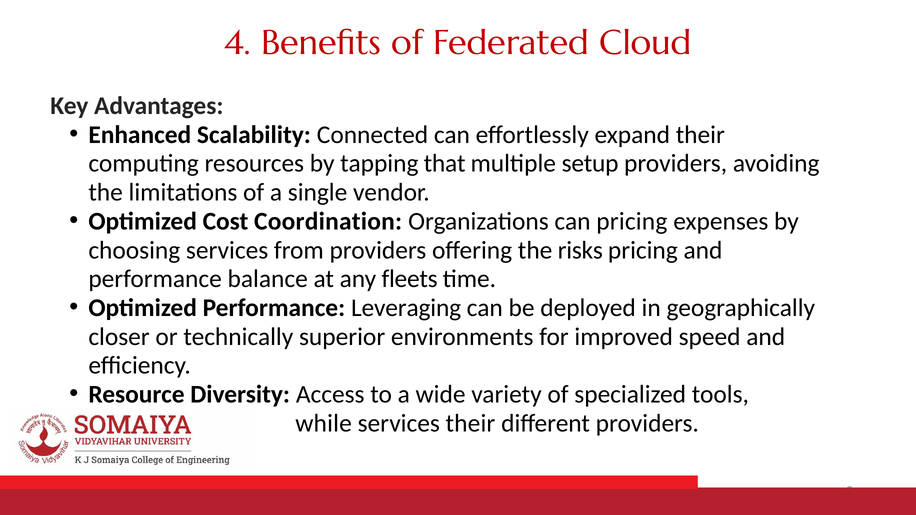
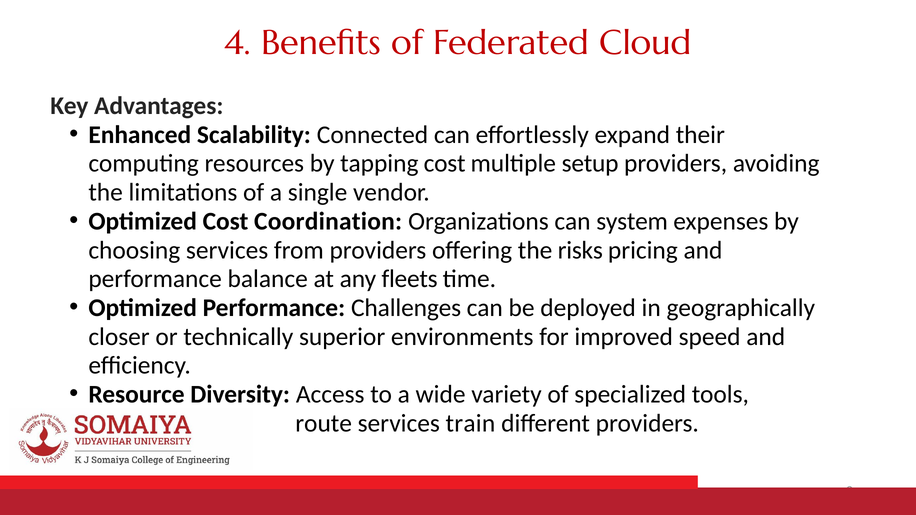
tapping that: that -> cost (445, 164)
can pricing: pricing -> system (632, 221)
Leveraging: Leveraging -> Challenges (406, 308)
while: while -> route (324, 423)
services their: their -> train (470, 423)
